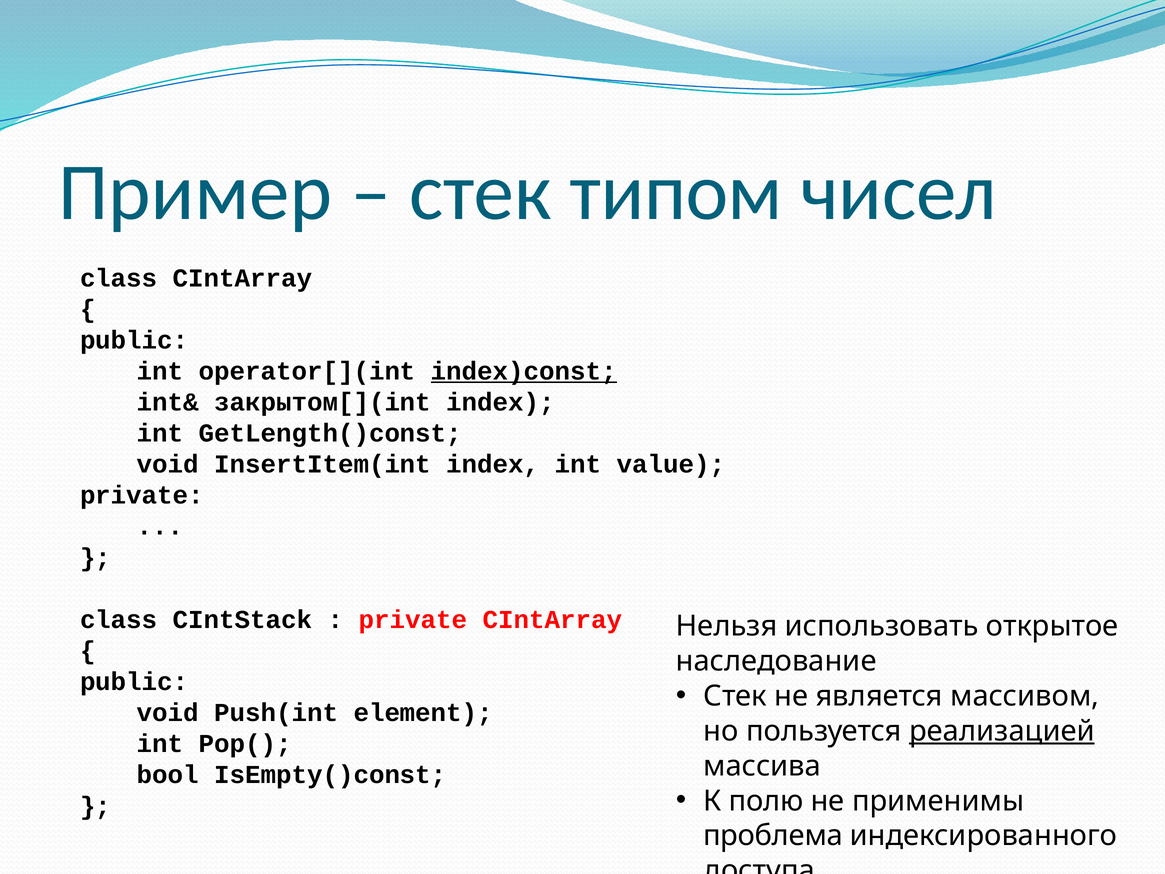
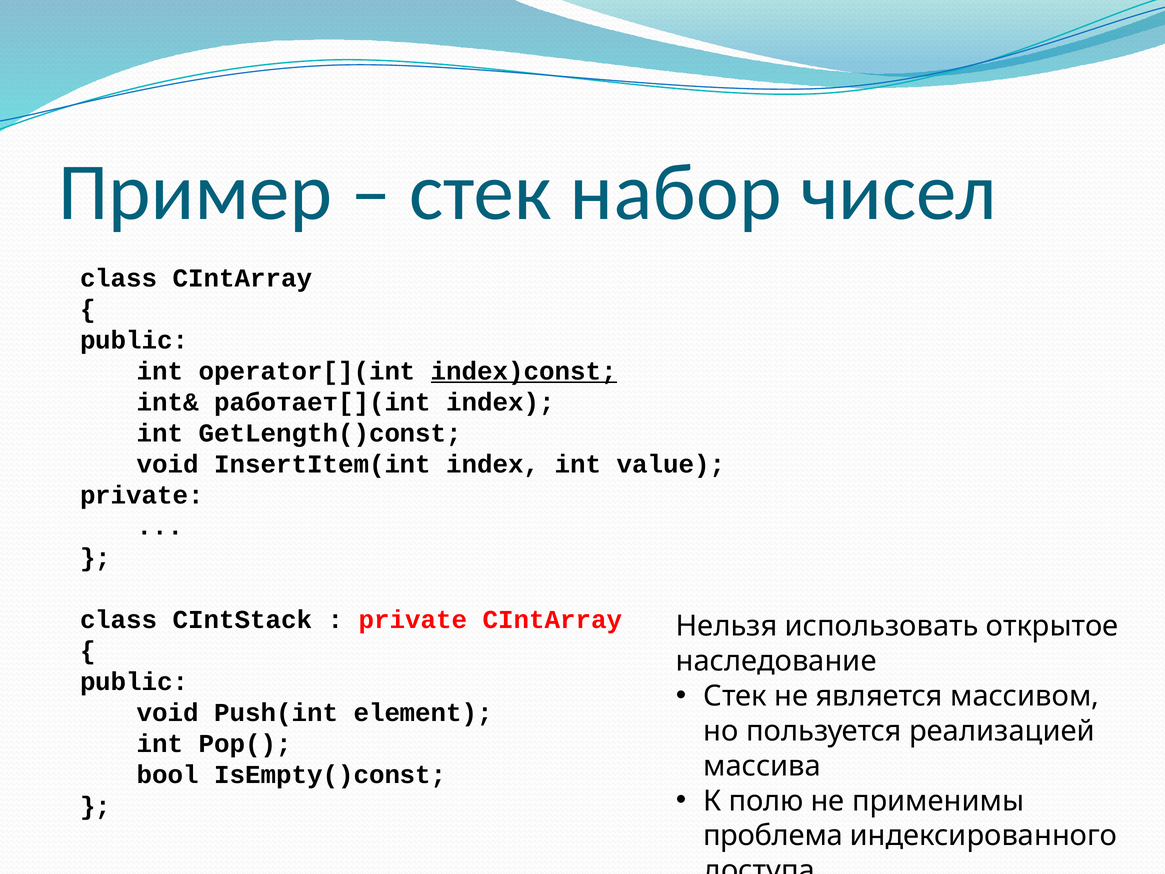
типом: типом -> набор (676, 192)
закрытом[](int: закрытом[](int -> работает[](int (323, 402)
реализацией underline: present -> none (1002, 731)
